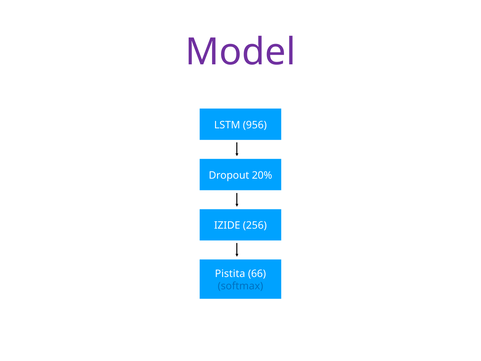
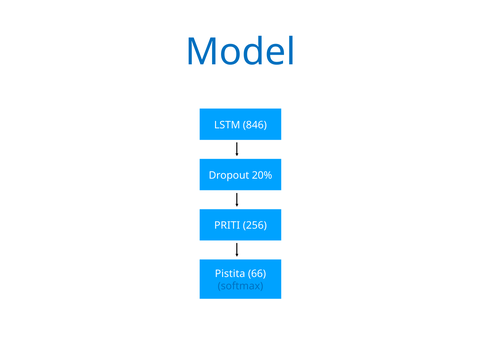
Model colour: purple -> blue (240, 52)
956: 956 -> 846 (255, 125)
IZIDE: IZIDE -> PRITI (227, 225)
